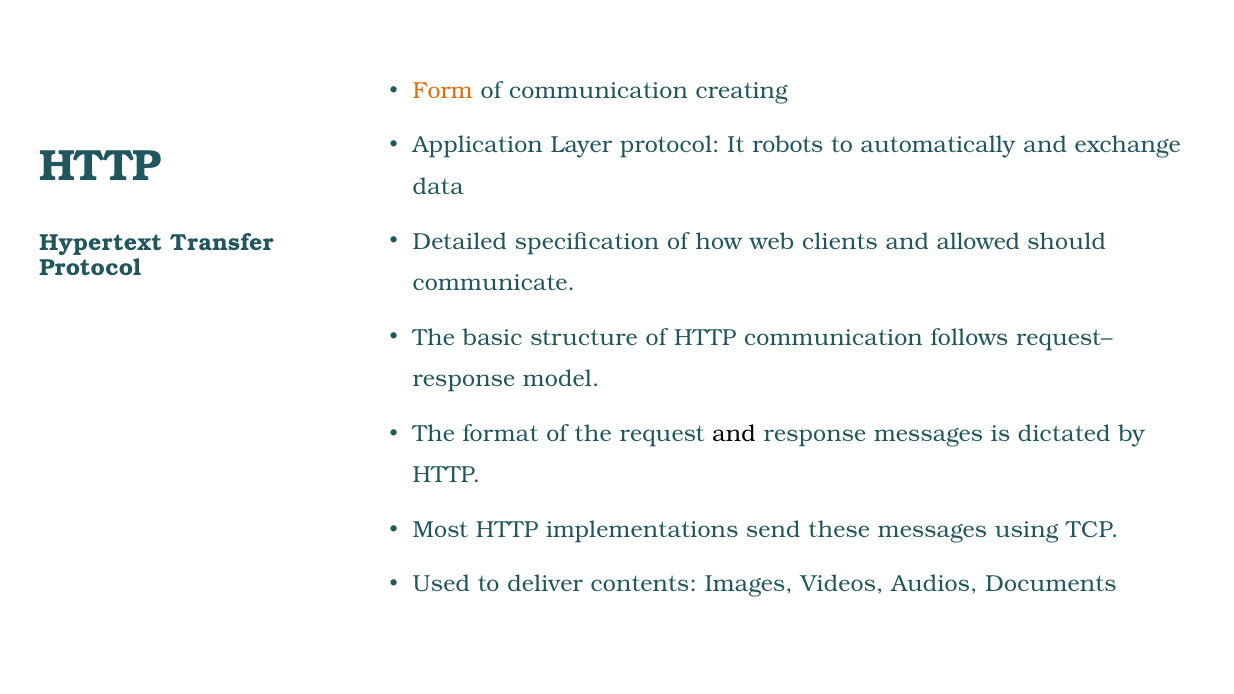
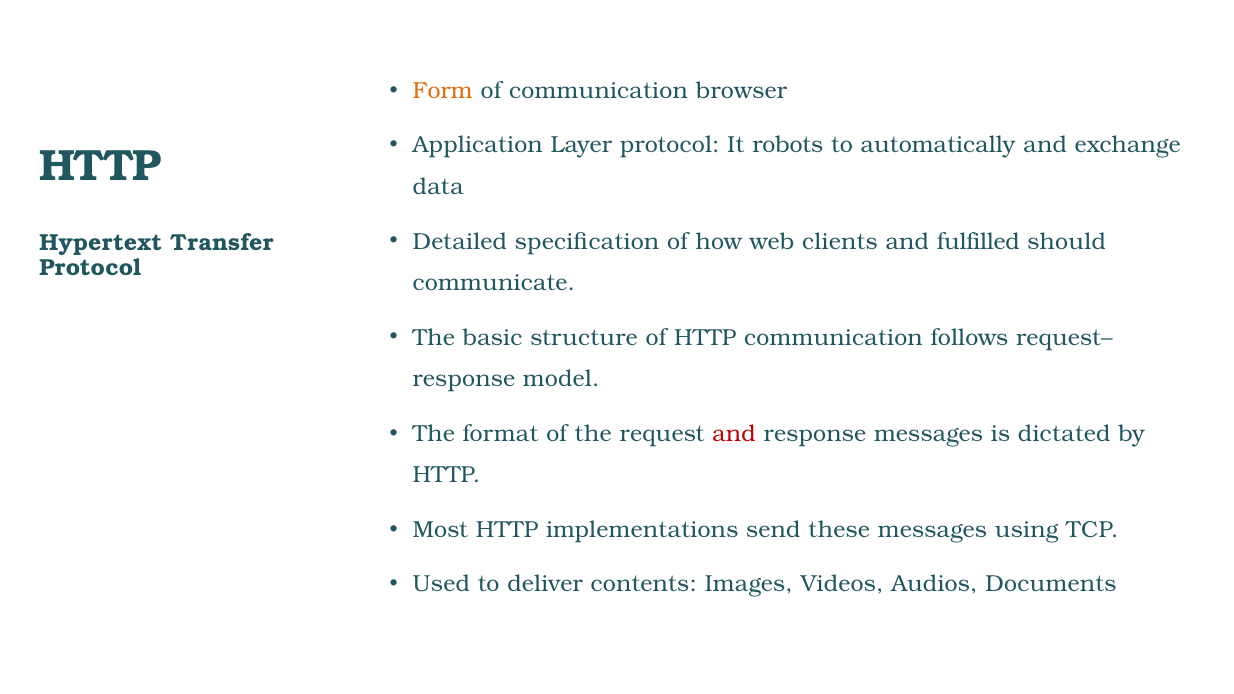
creating: creating -> browser (742, 91)
allowed: allowed -> fulfilled (978, 241)
and colour: black -> red (734, 434)
